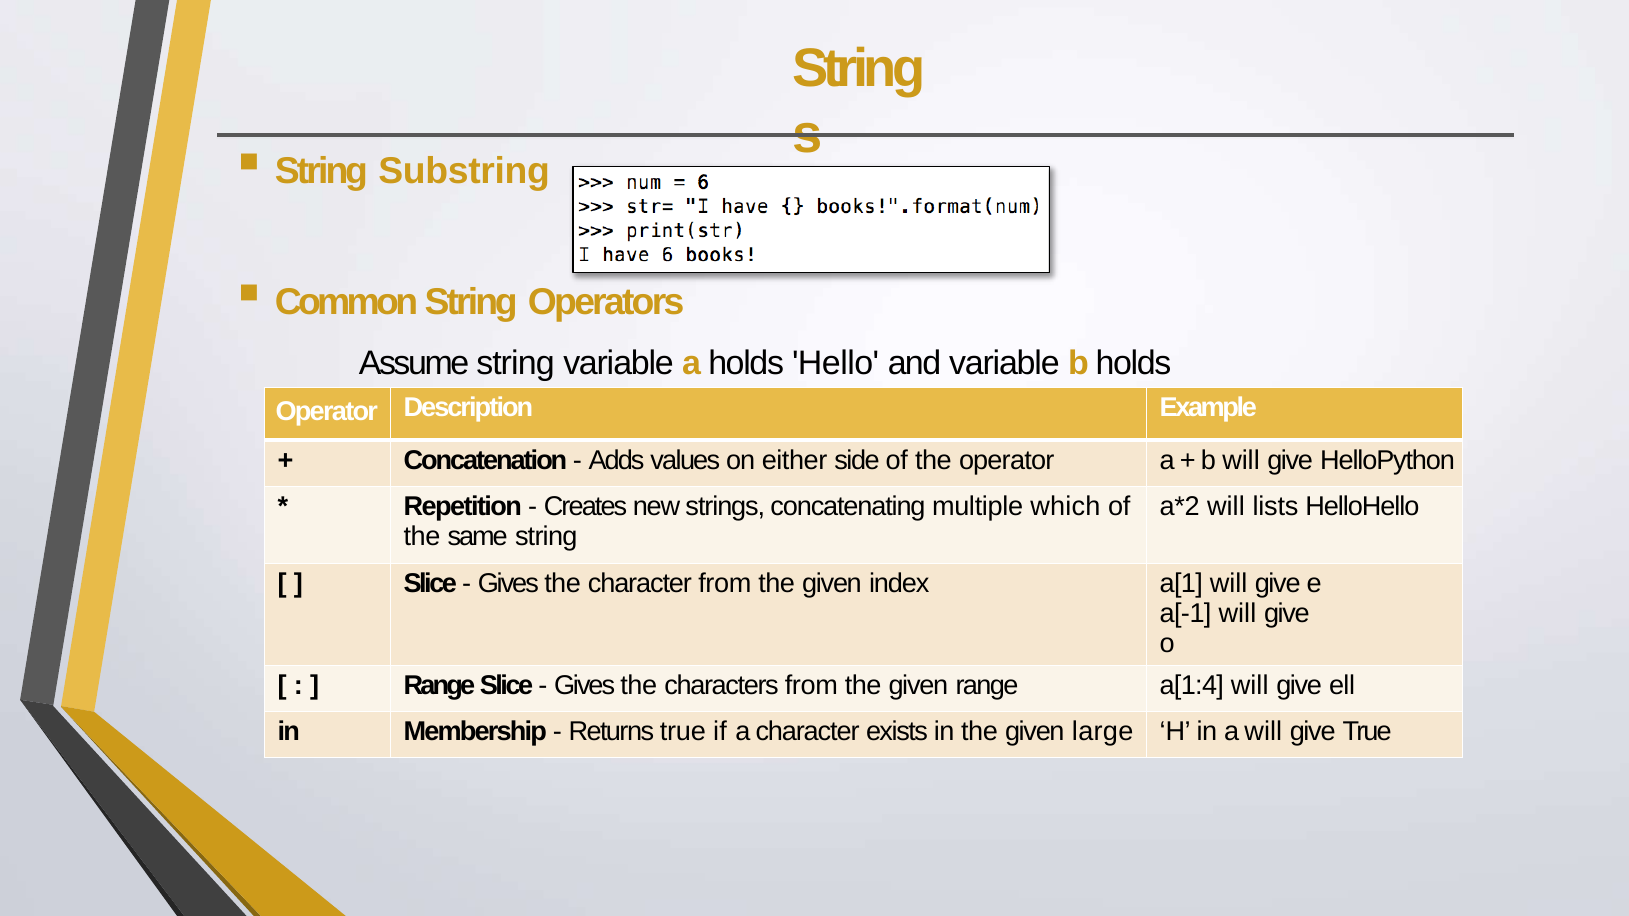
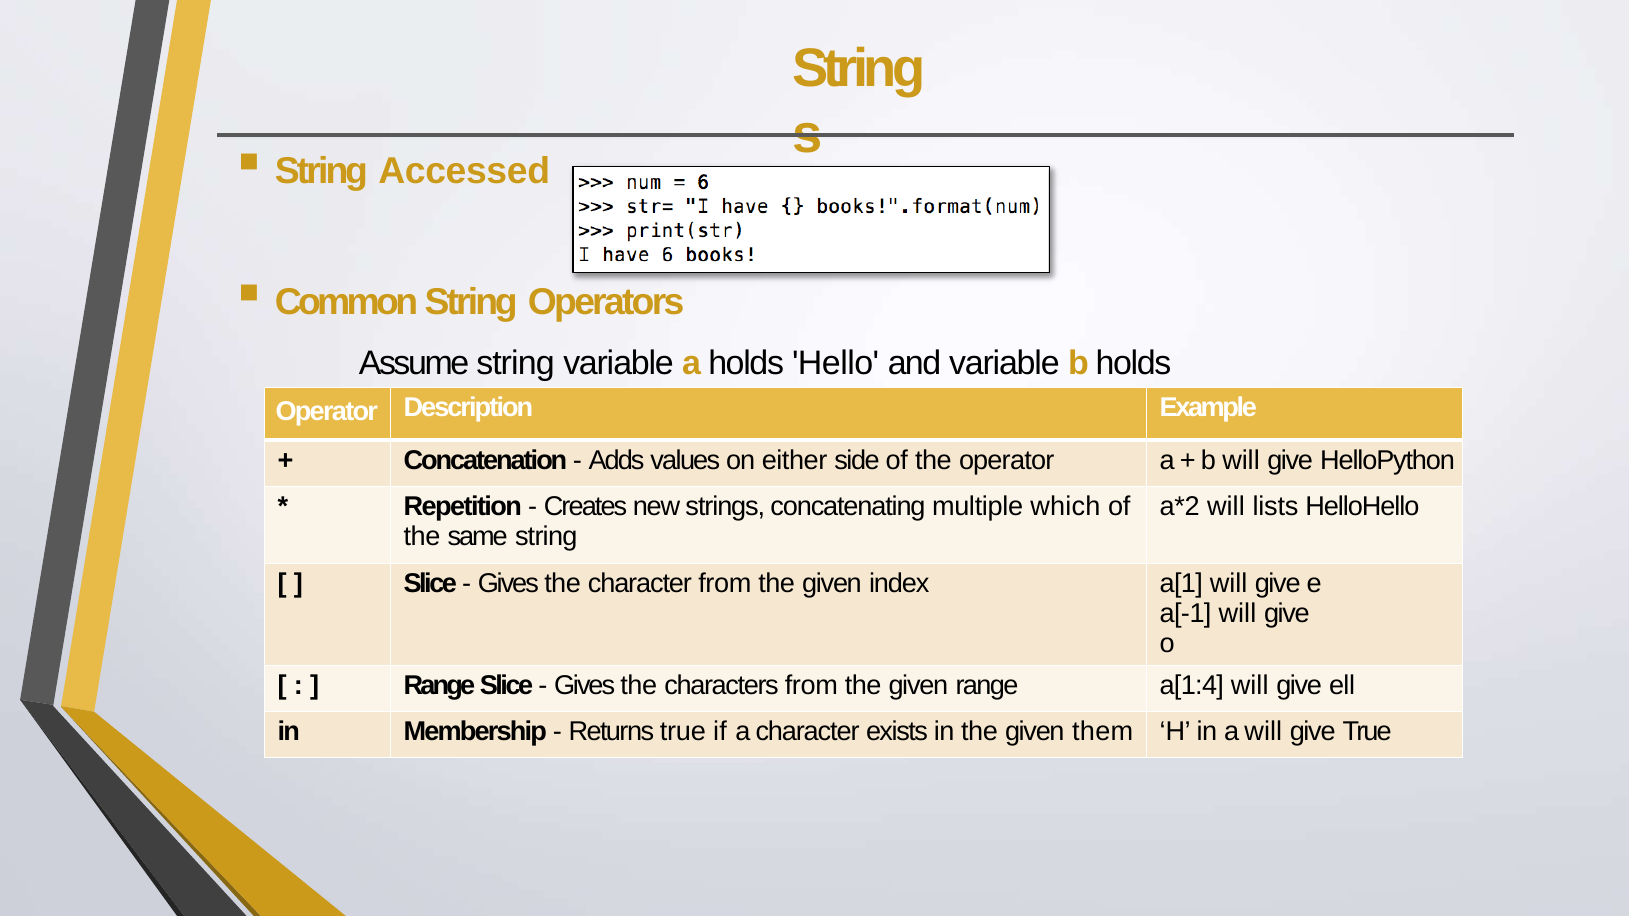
Substring: Substring -> Accessed (464, 171)
large: large -> them (1103, 732)
